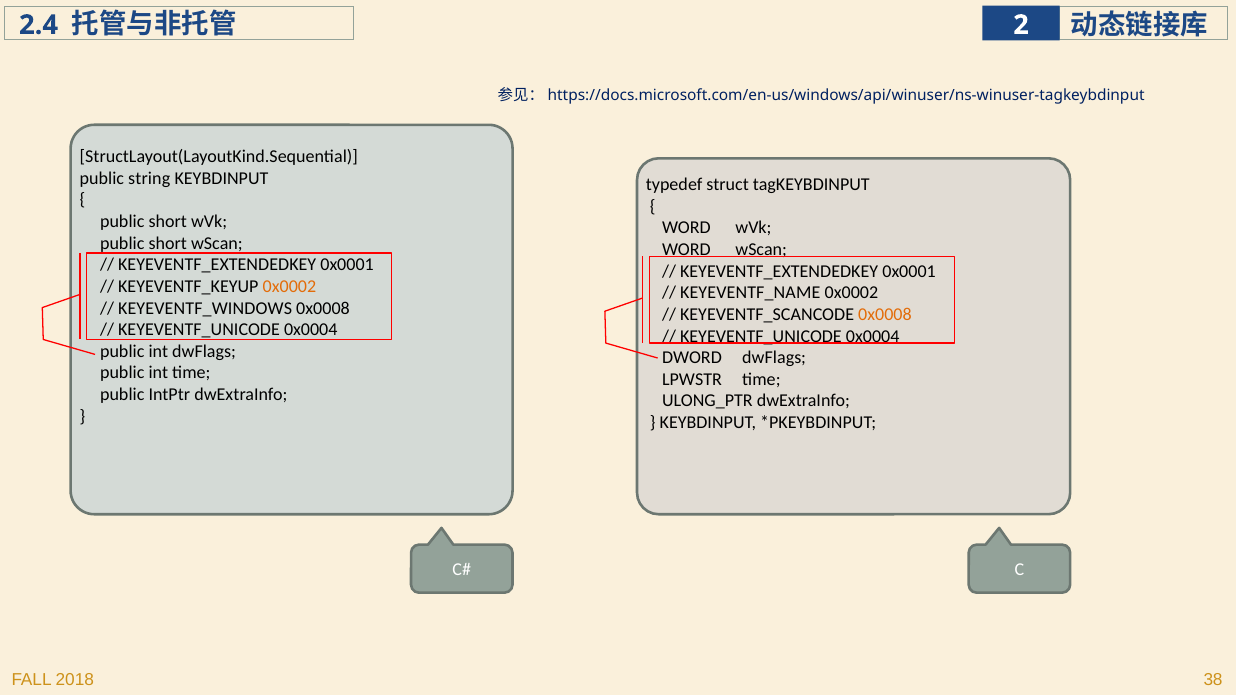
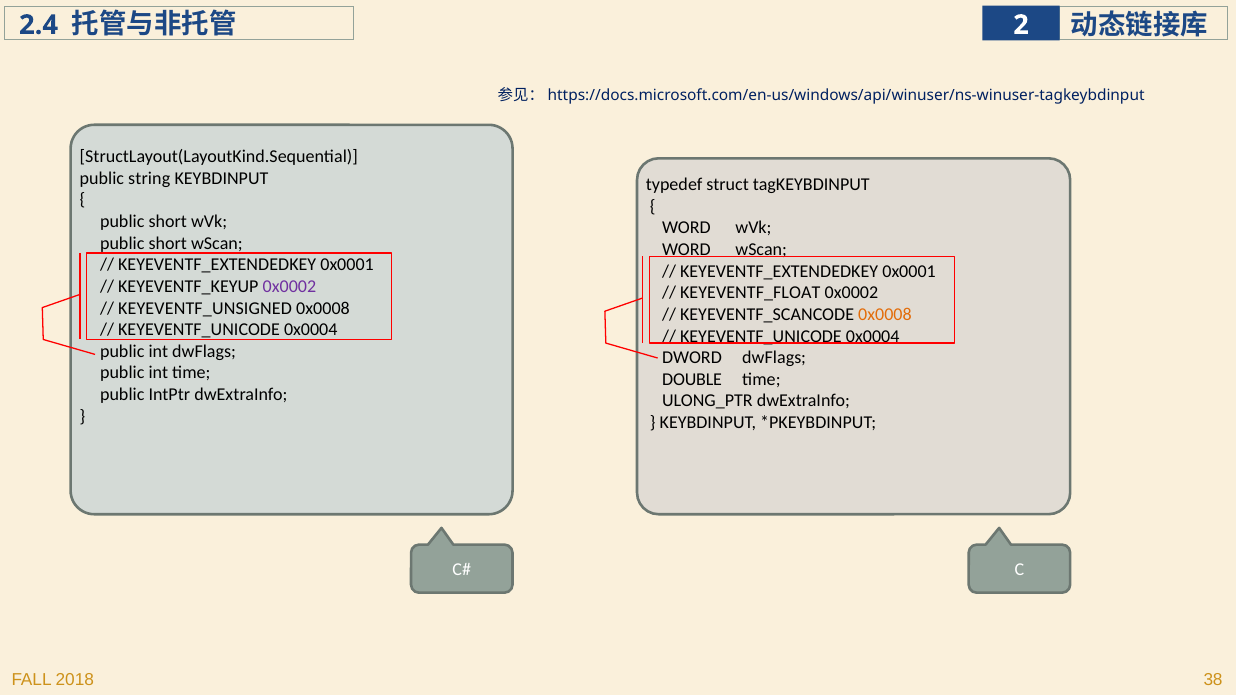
0x0002 colour: orange -> purple (289, 287)
KEYEVENTF_NAME: KEYEVENTF_NAME -> KEYEVENTF_FLOAT (750, 293)
KEYEVENTF_WINDOWS: KEYEVENTF_WINDOWS -> KEYEVENTF_UNSIGNED (205, 308)
LPWSTR: LPWSTR -> DOUBLE (692, 379)
